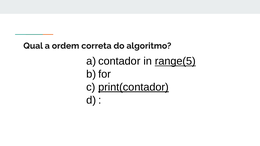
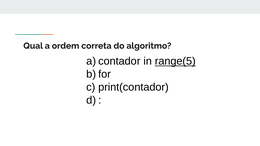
print(contador underline: present -> none (134, 87)
